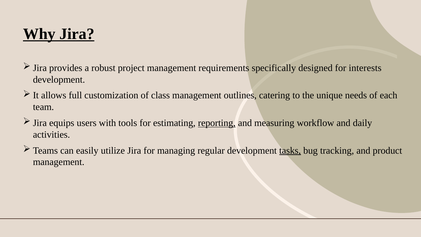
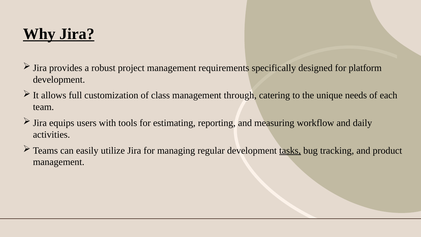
interests: interests -> platform (365, 68)
outlines: outlines -> through (240, 95)
reporting underline: present -> none (217, 123)
